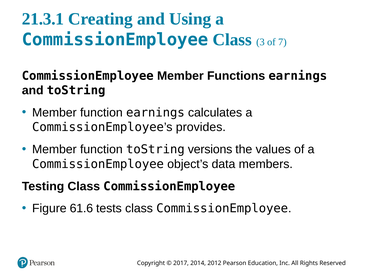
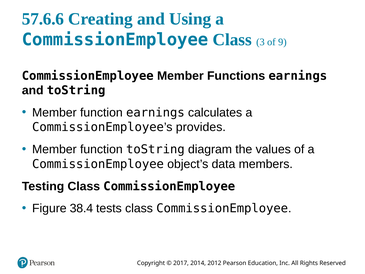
21.3.1: 21.3.1 -> 57.6.6 (43, 19)
7: 7 -> 9 (282, 42)
versions: versions -> diagram (210, 149)
61.6: 61.6 -> 38.4 (81, 208)
